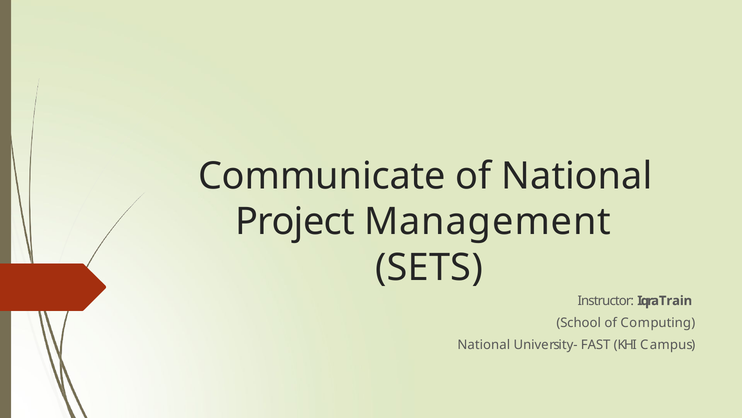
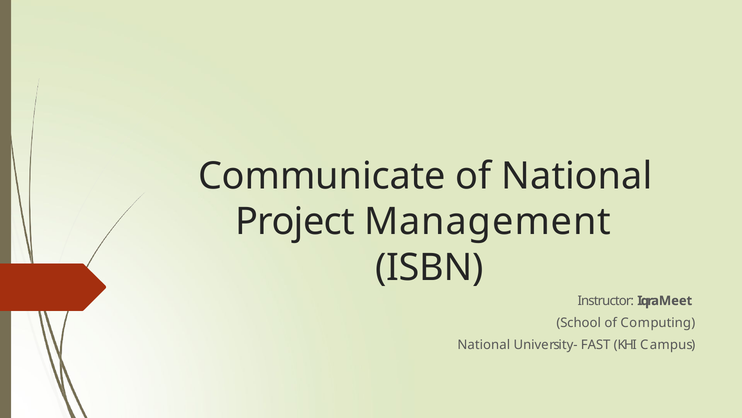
SETS: SETS -> ISBN (429, 267)
Train: Train -> Meet (676, 300)
